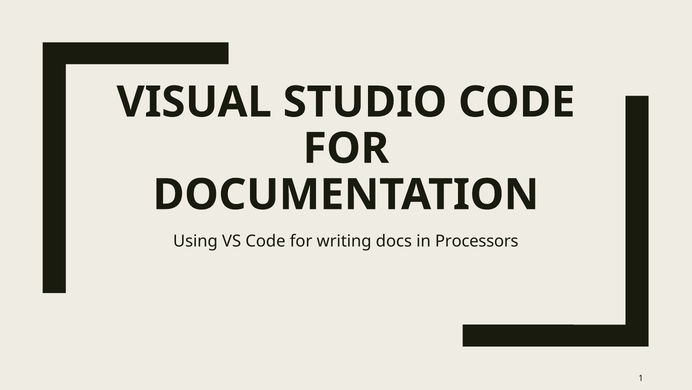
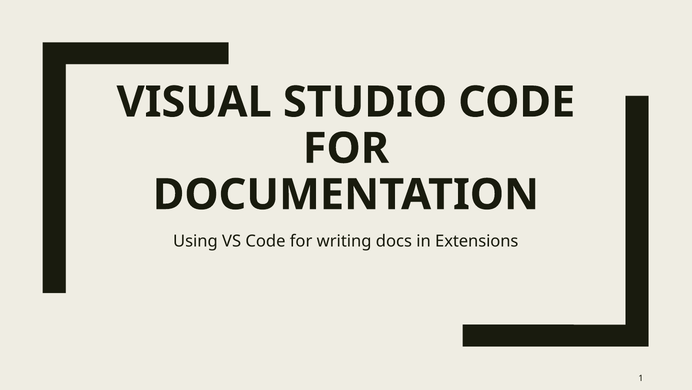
Processors: Processors -> Extensions (477, 241)
